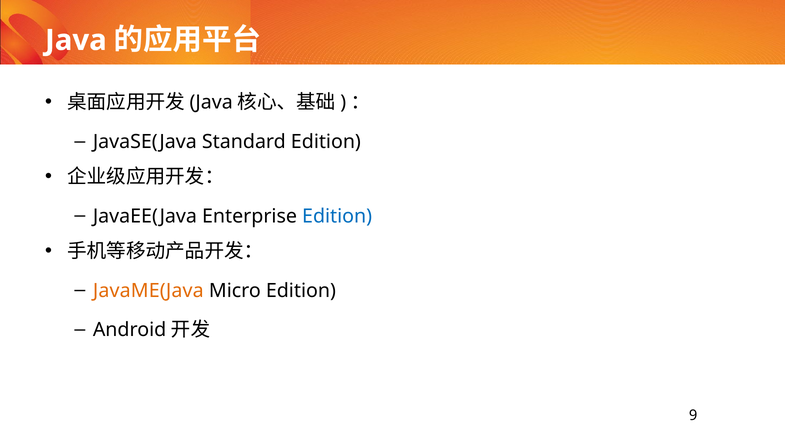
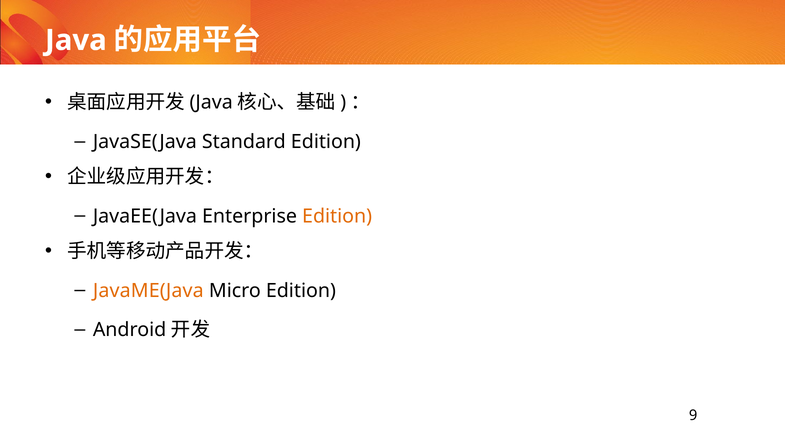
Edition colour: blue -> orange (337, 216)
